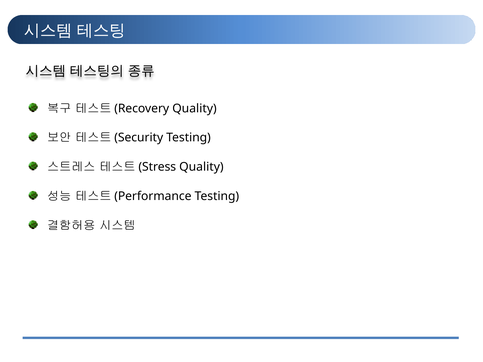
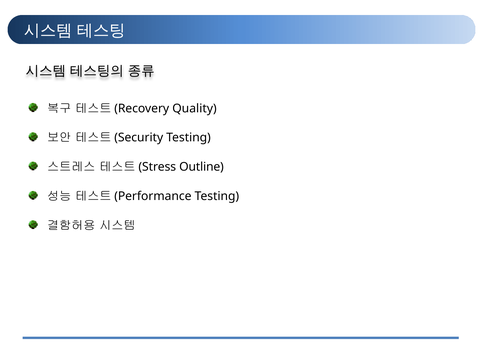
Quality: Quality -> Outline (201, 167)
